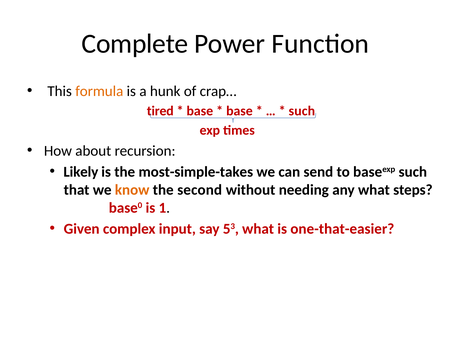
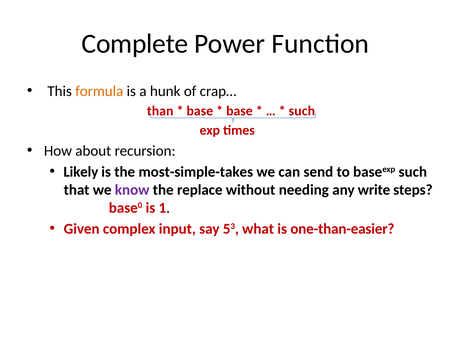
tired: tired -> than (160, 111)
know colour: orange -> purple (132, 190)
second: second -> replace (200, 190)
any what: what -> write (374, 190)
one-that-easier: one-that-easier -> one-than-easier (342, 229)
